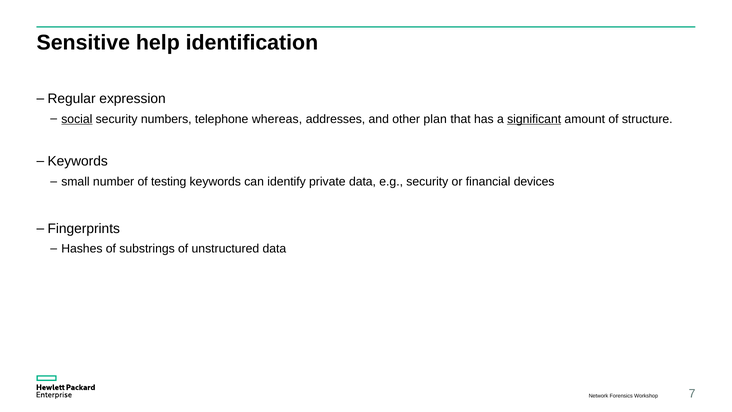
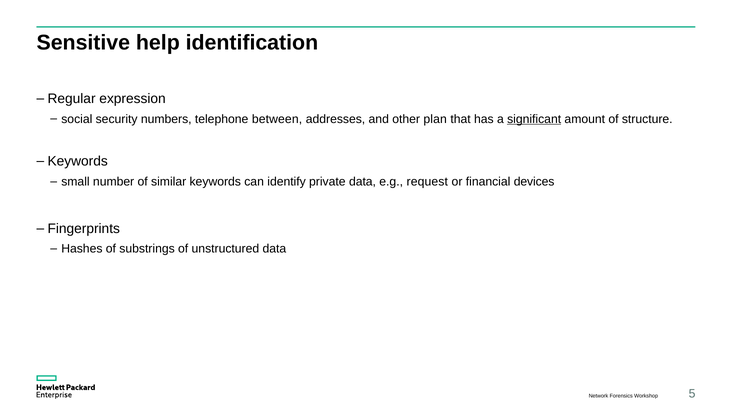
social underline: present -> none (77, 119)
whereas: whereas -> between (277, 119)
testing: testing -> similar (169, 181)
e.g security: security -> request (427, 181)
7: 7 -> 5 (692, 394)
